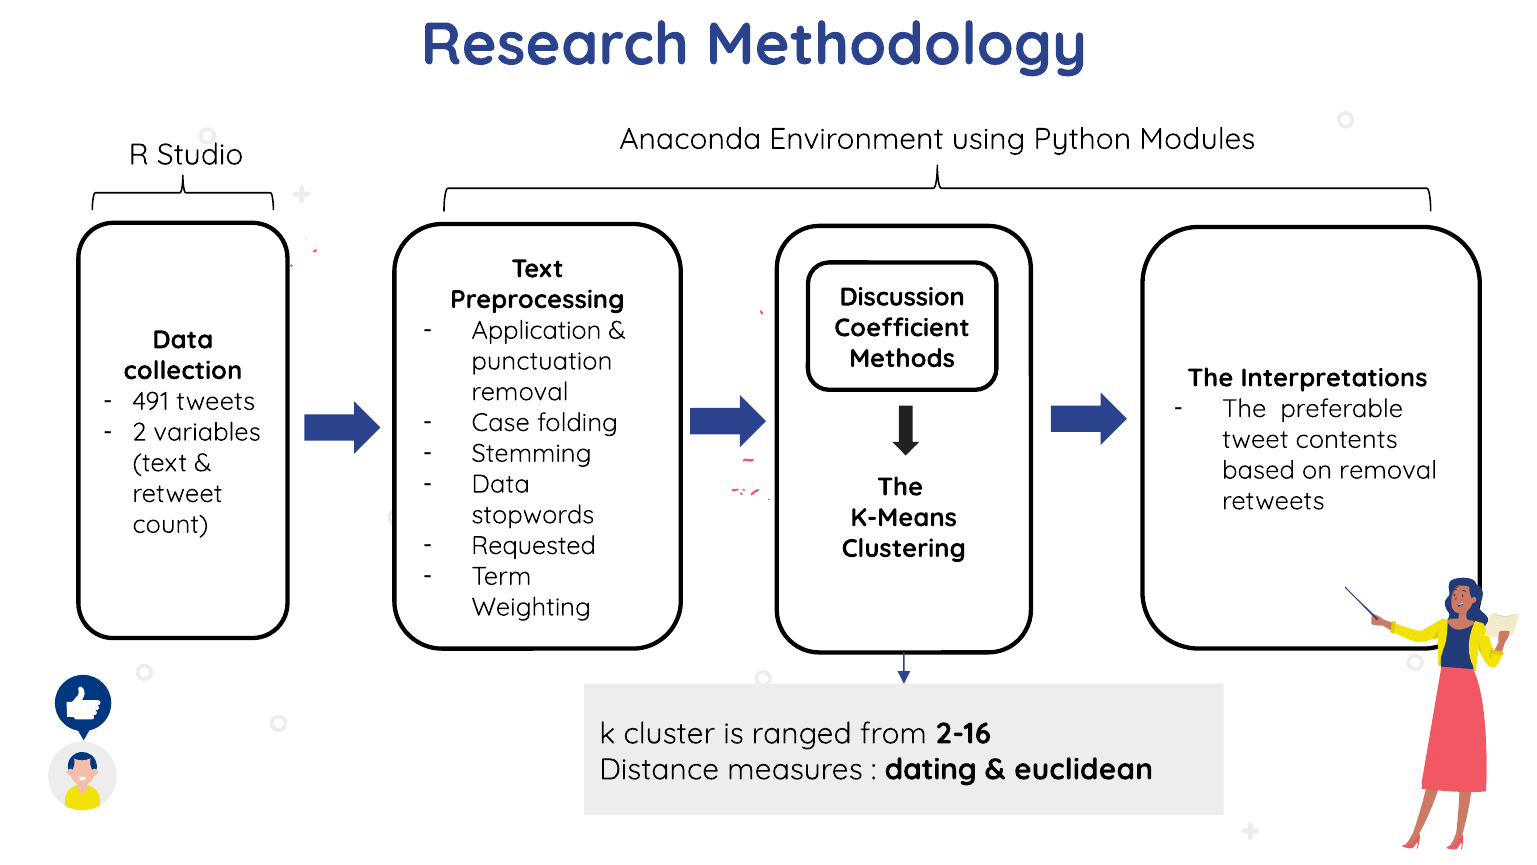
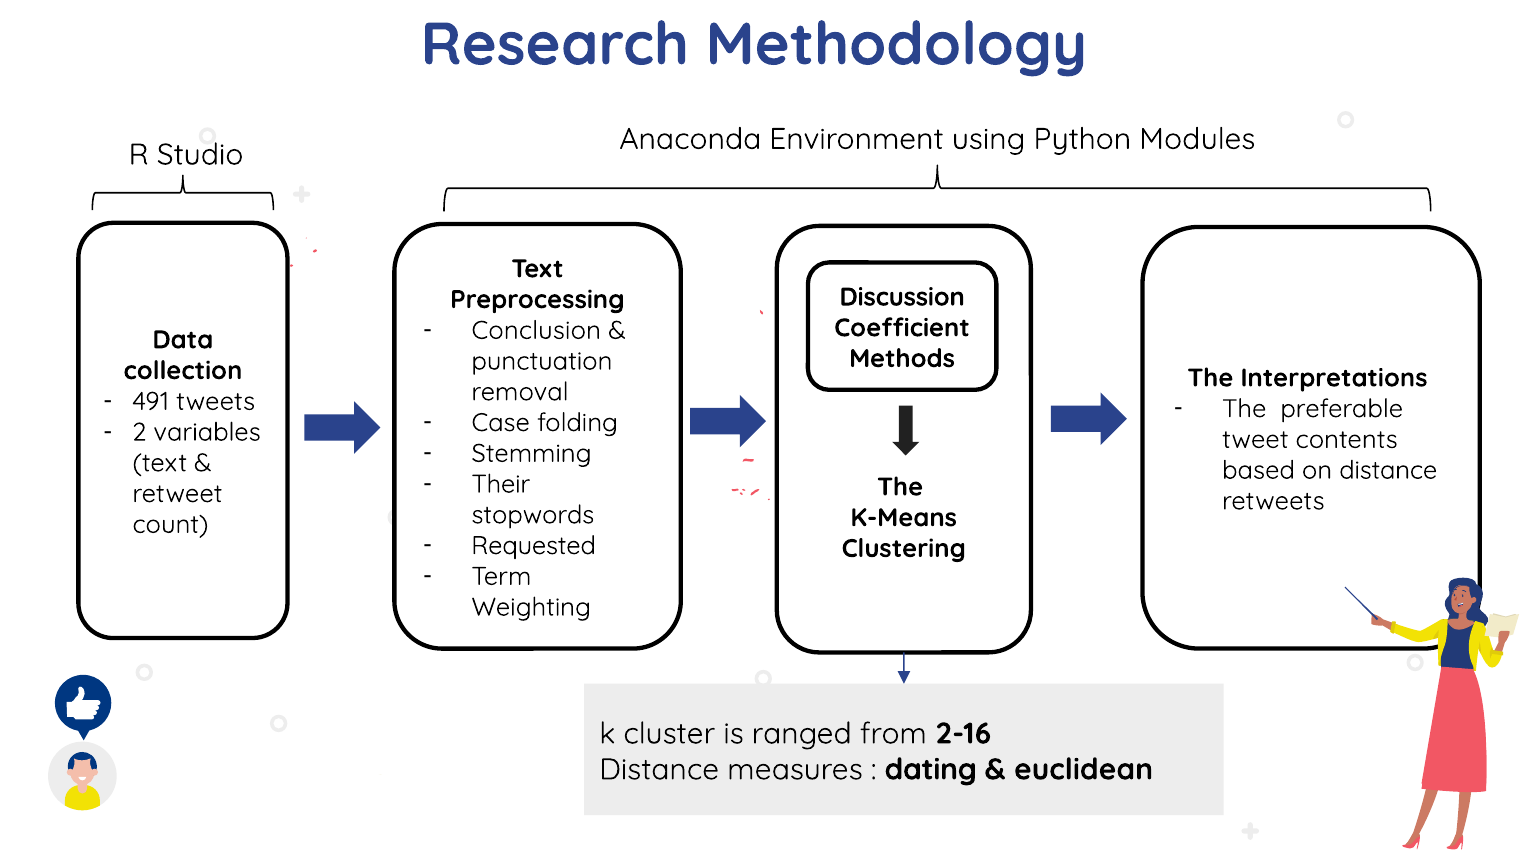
Application: Application -> Conclusion (536, 330)
on removal: removal -> distance (1388, 470)
Data: Data -> Their (501, 484)
